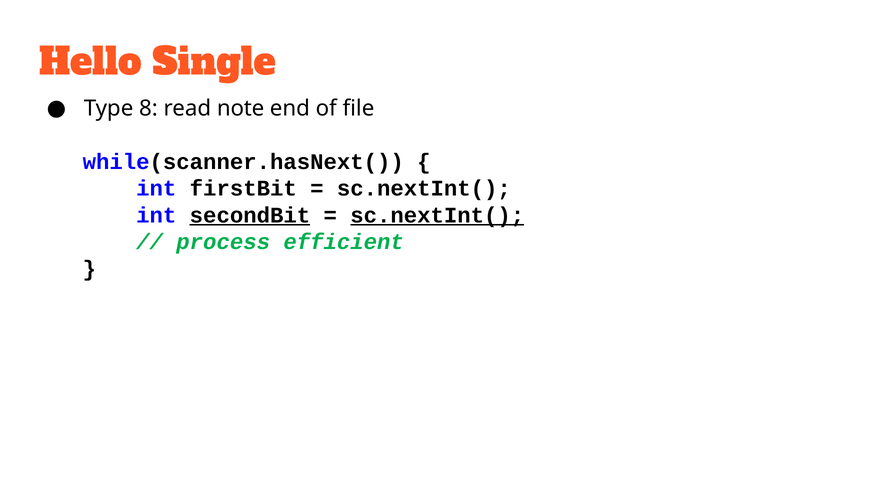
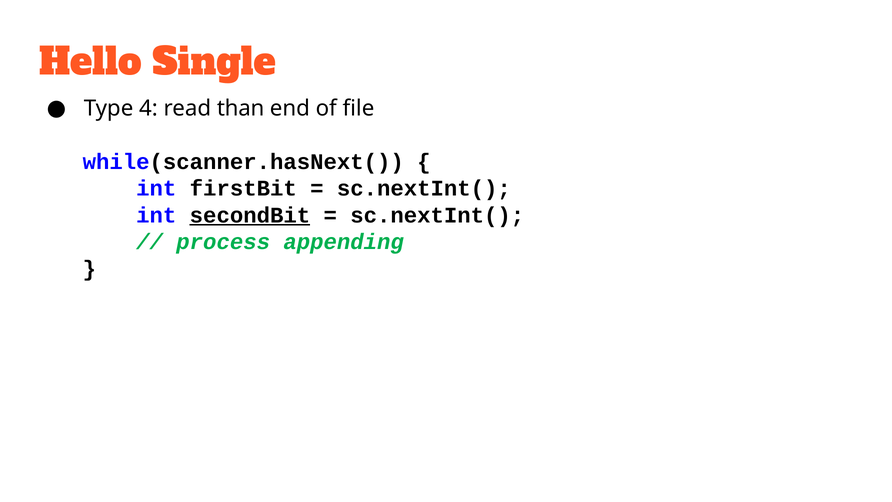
8: 8 -> 4 (148, 108)
note: note -> than (241, 108)
sc.nextInt( underline: present -> none (437, 215)
efficient: efficient -> appending (344, 242)
